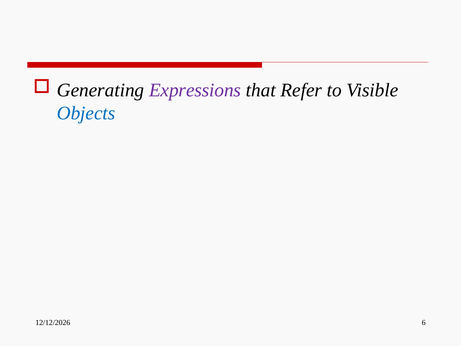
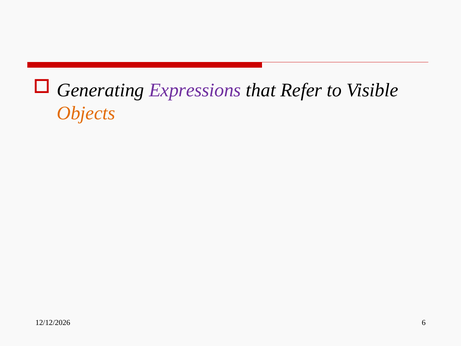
Objects colour: blue -> orange (86, 113)
